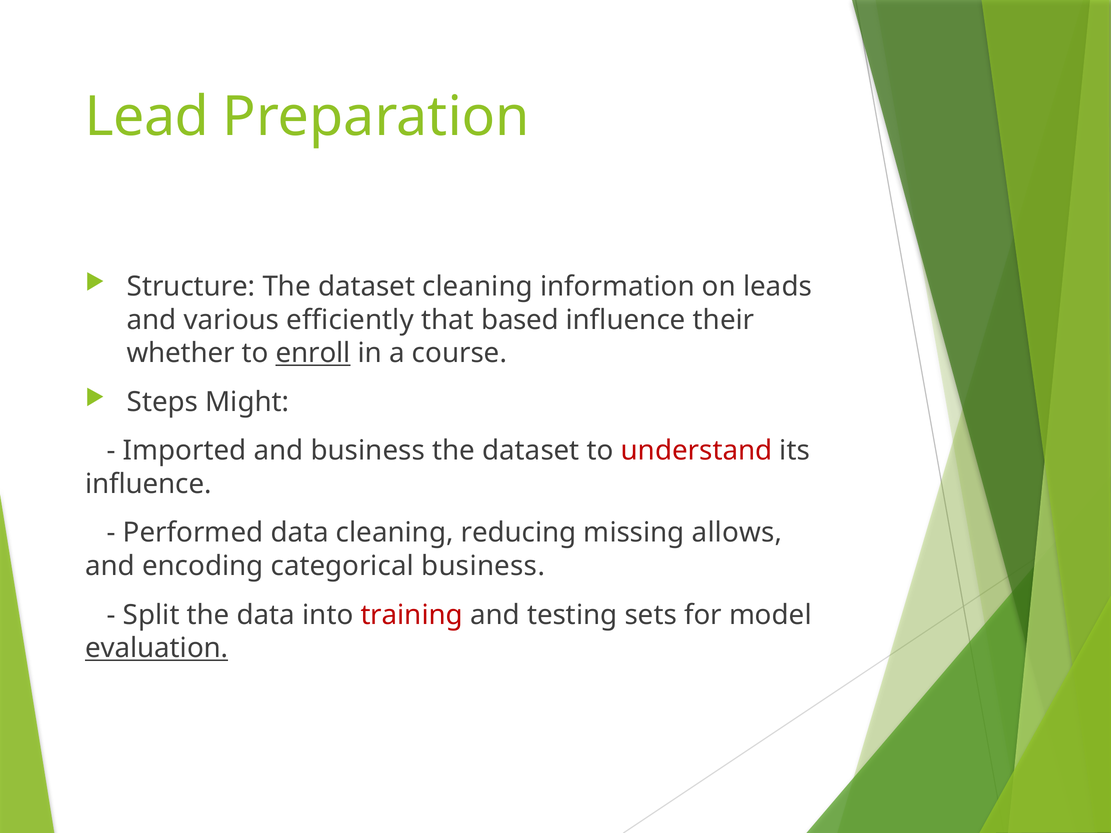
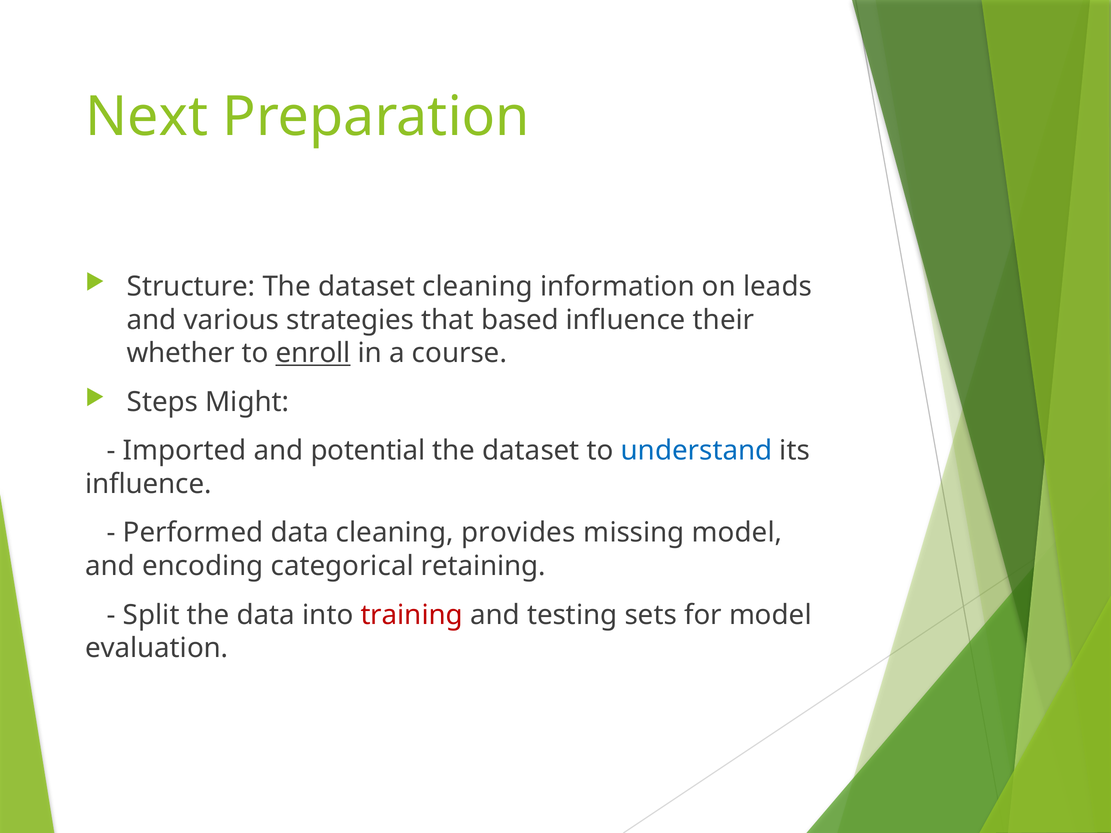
Lead: Lead -> Next (147, 117)
efficiently: efficiently -> strategies (350, 320)
and business: business -> potential (368, 451)
understand colour: red -> blue (697, 451)
reducing: reducing -> provides (518, 533)
missing allows: allows -> model (737, 533)
categorical business: business -> retaining (483, 566)
evaluation underline: present -> none (157, 648)
